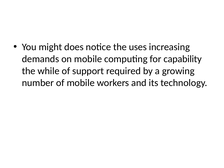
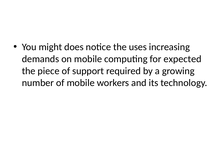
capability: capability -> expected (183, 59)
while: while -> piece (49, 71)
